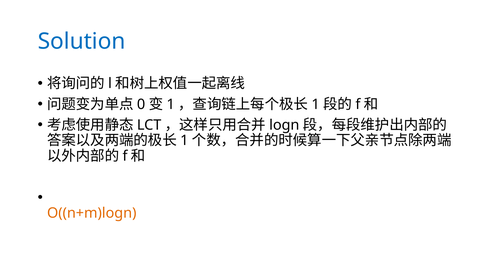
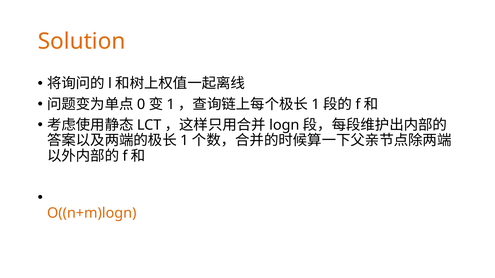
Solution colour: blue -> orange (82, 42)
